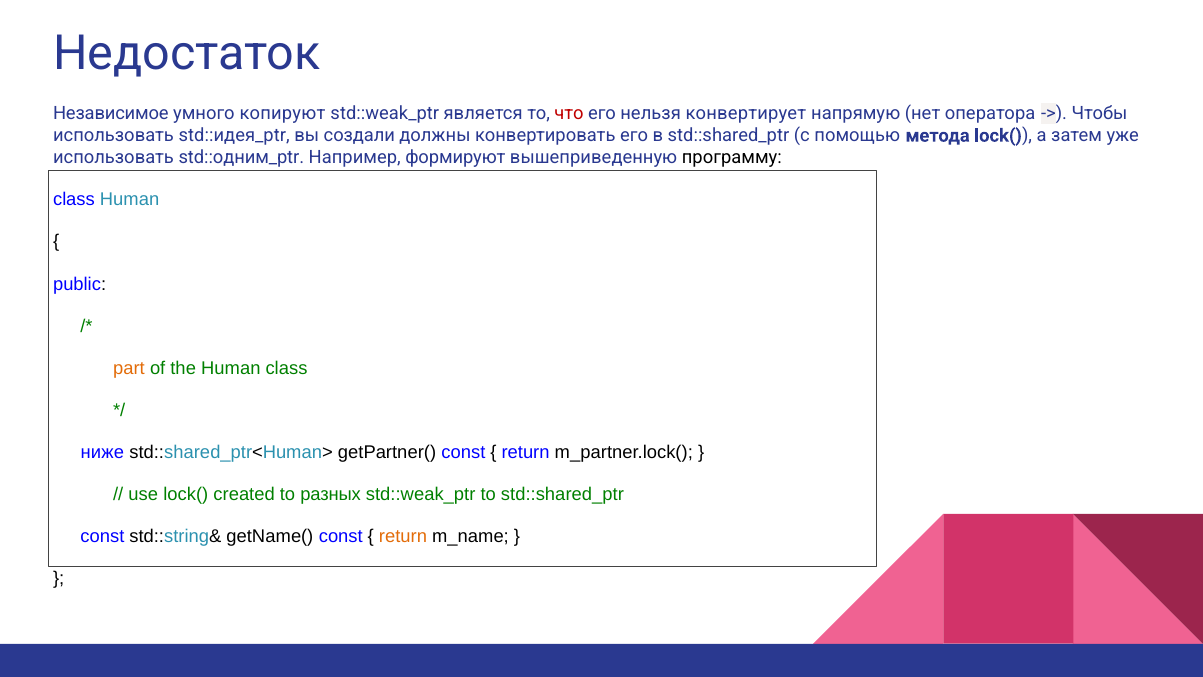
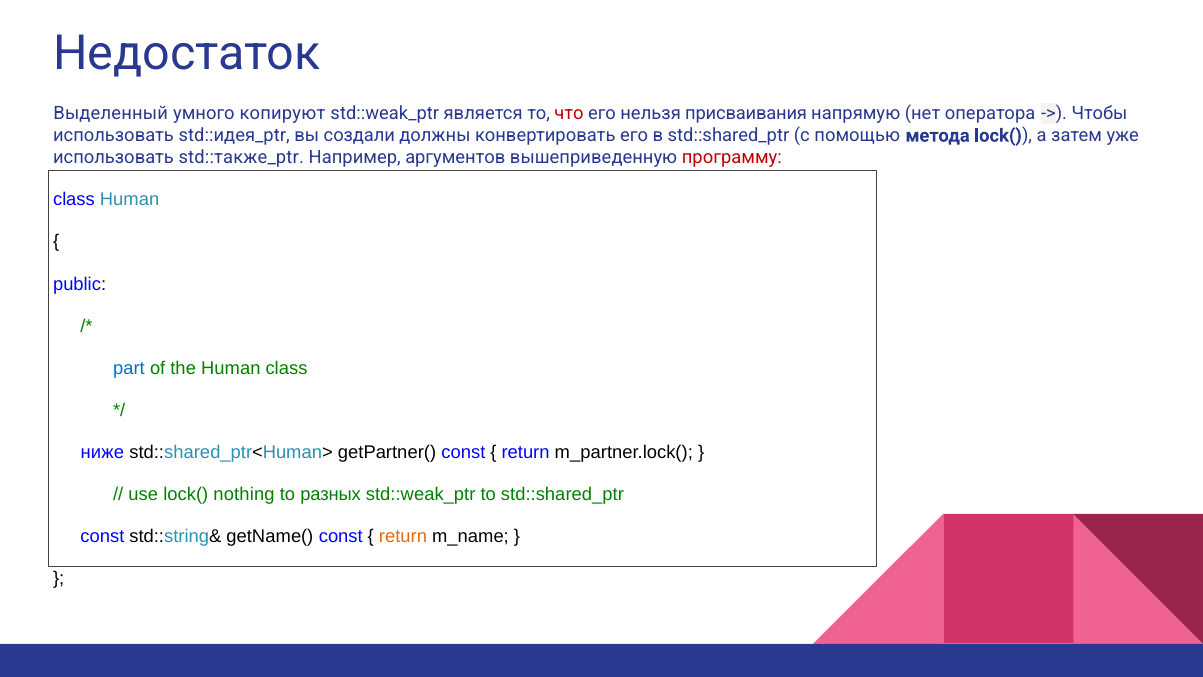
Независимое: Независимое -> Выделенный (111, 113)
конвертирует: конвертирует -> присваивания (746, 113)
std::одним_ptr: std::одним_ptr -> std::также_ptr (241, 158)
формируют: формируют -> аргументов (455, 158)
программу colour: black -> red (732, 158)
part colour: orange -> blue (129, 368)
created: created -> nothing (244, 494)
